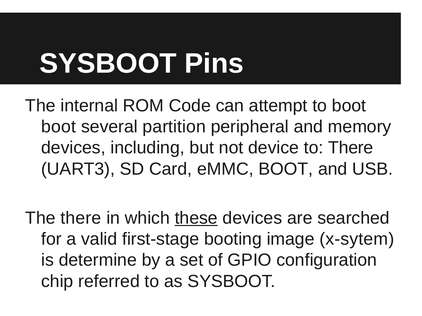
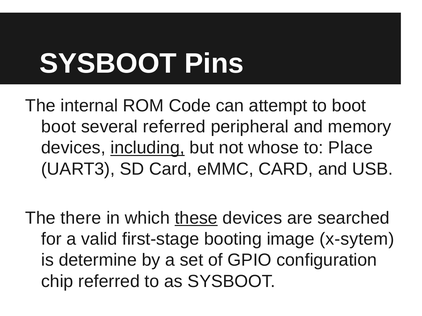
several partition: partition -> referred (174, 127)
including underline: none -> present (148, 148)
device: device -> whose (274, 148)
to There: There -> Place (351, 148)
eMMC BOOT: BOOT -> CARD (286, 169)
